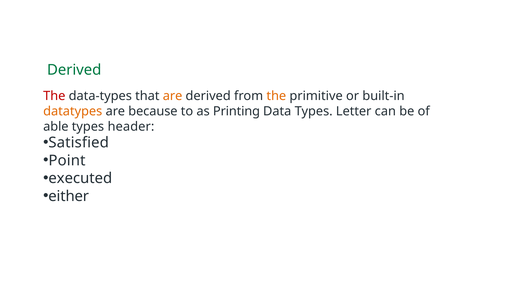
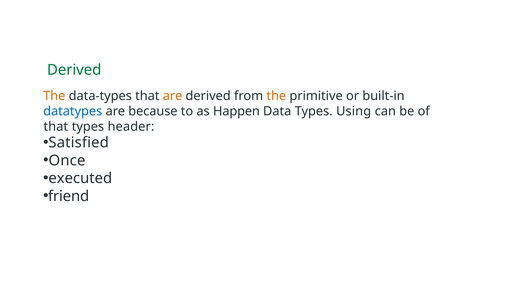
The colour: red -> orange (54, 96)
datatypes colour: orange -> blue (73, 111)
Printing: Printing -> Happen (236, 111)
Letter: Letter -> Using (354, 111)
able: able -> that (56, 127)
Point: Point -> Once (67, 161)
either: either -> friend (69, 196)
